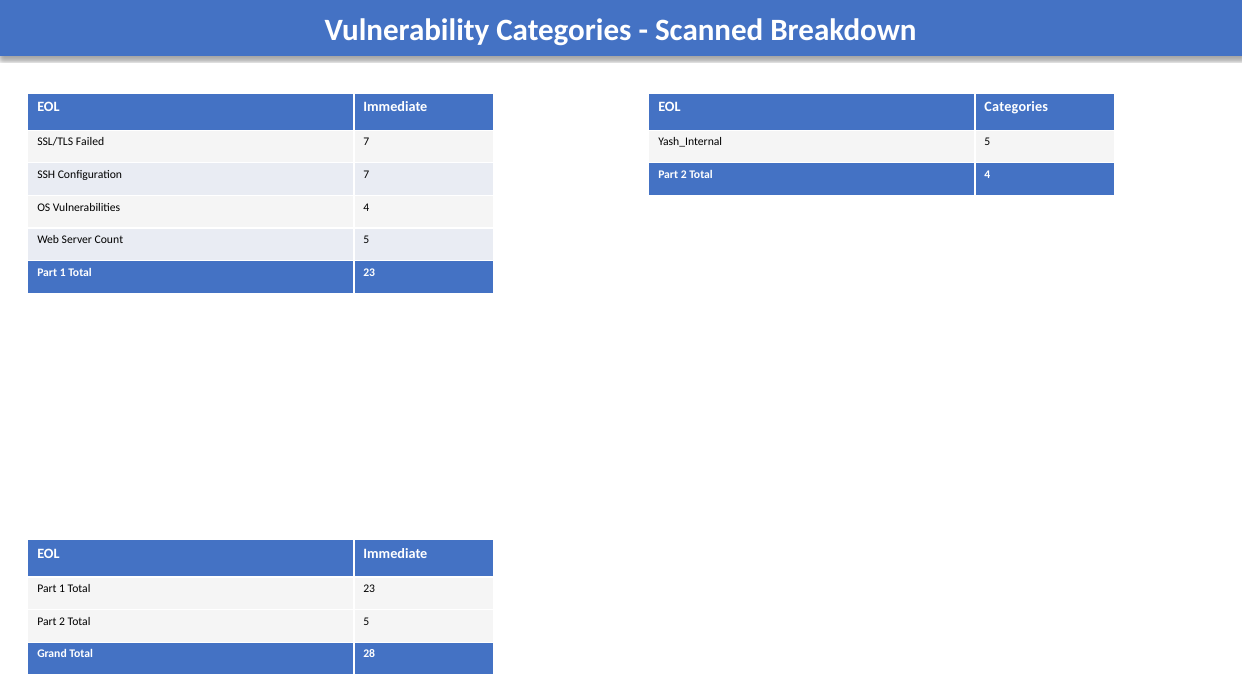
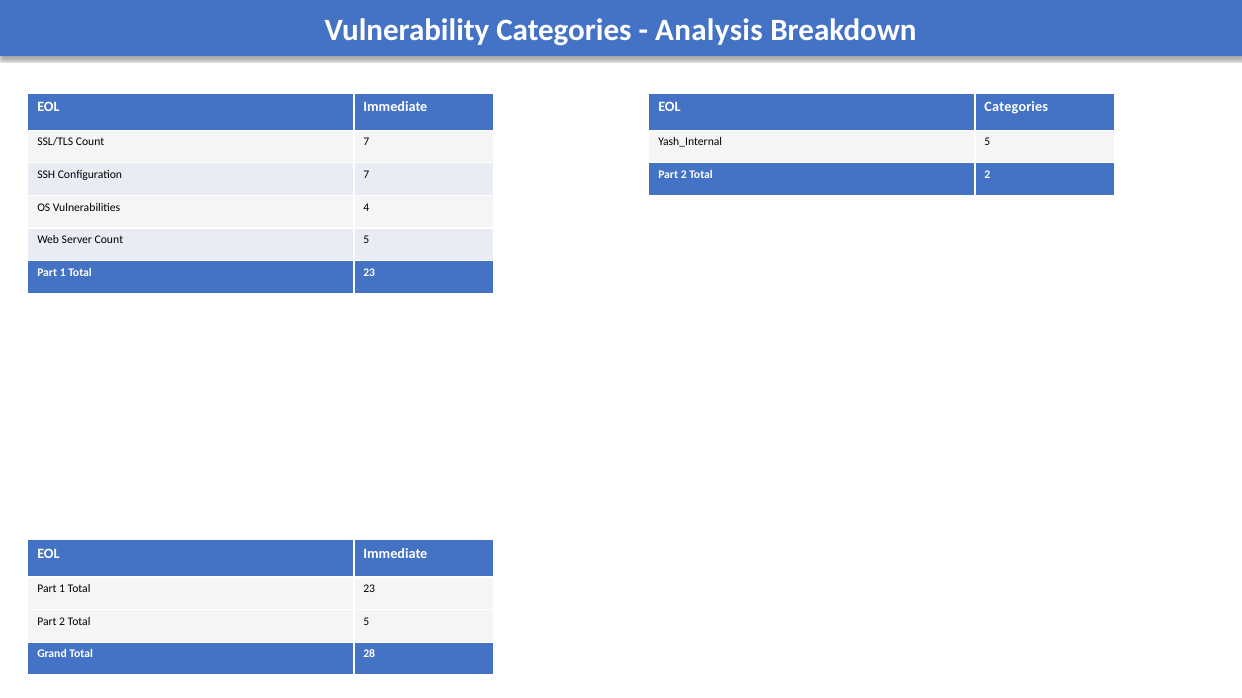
Scanned: Scanned -> Analysis (709, 30)
SSL/TLS Failed: Failed -> Count (90, 142)
Total 4: 4 -> 2 (987, 175)
